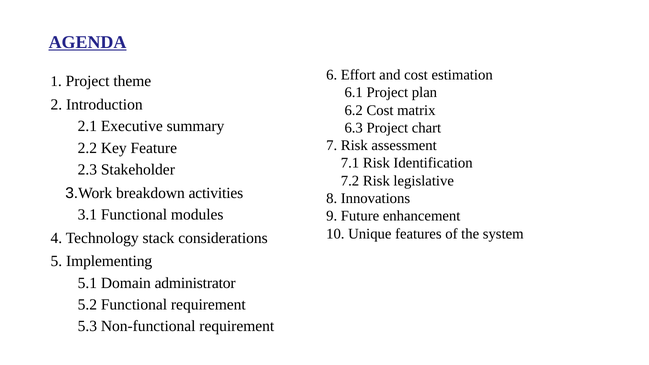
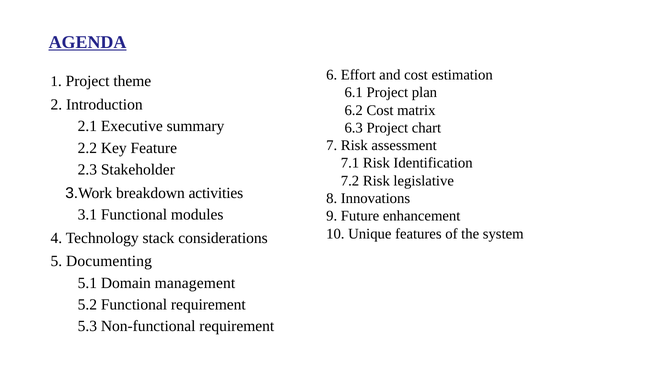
Implementing: Implementing -> Documenting (109, 261)
administrator: administrator -> management (195, 283)
